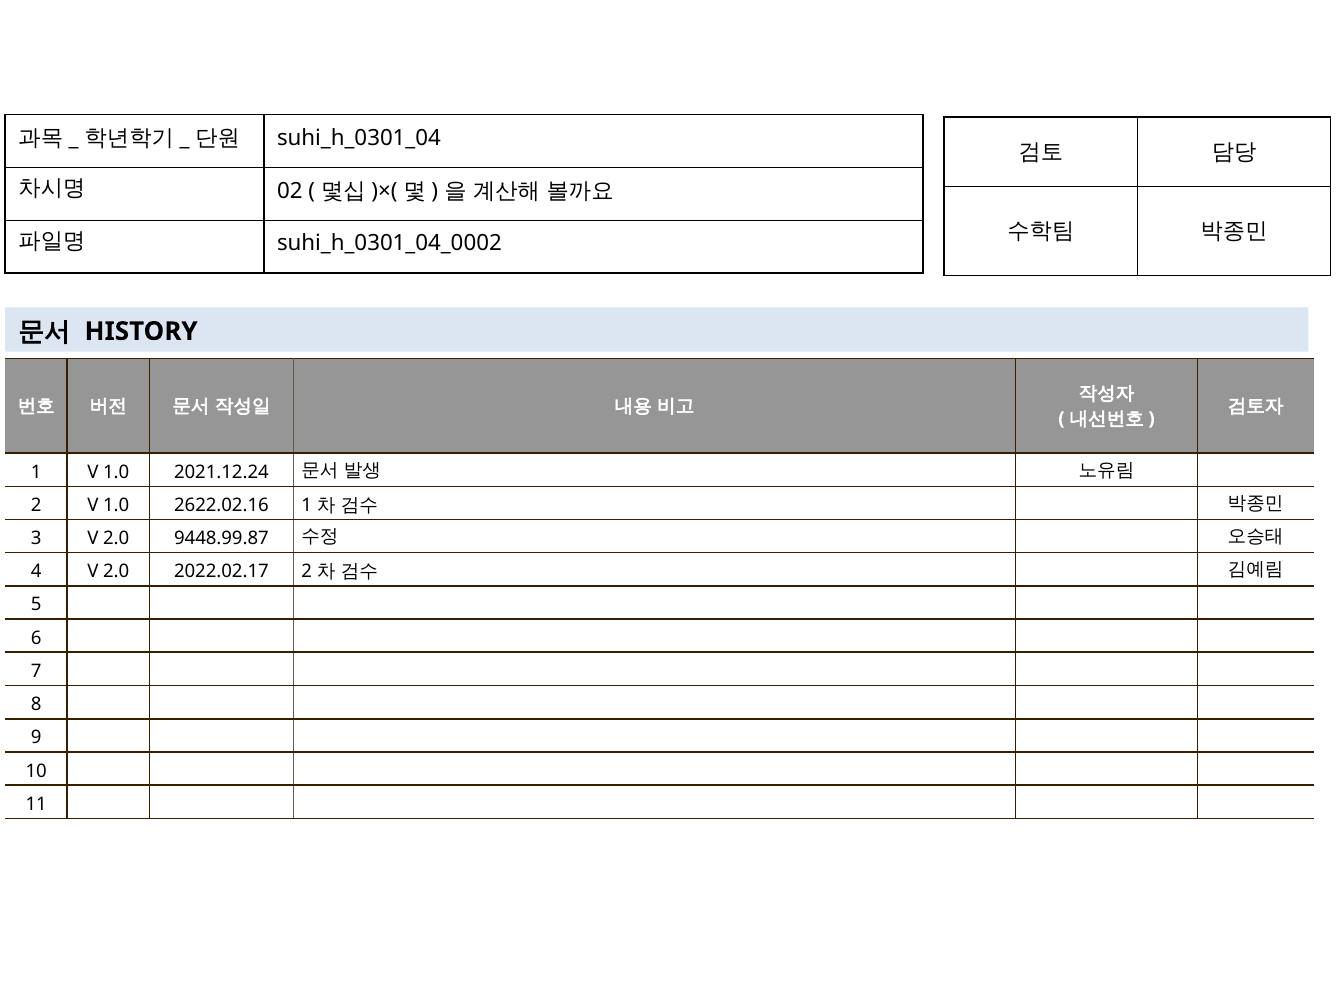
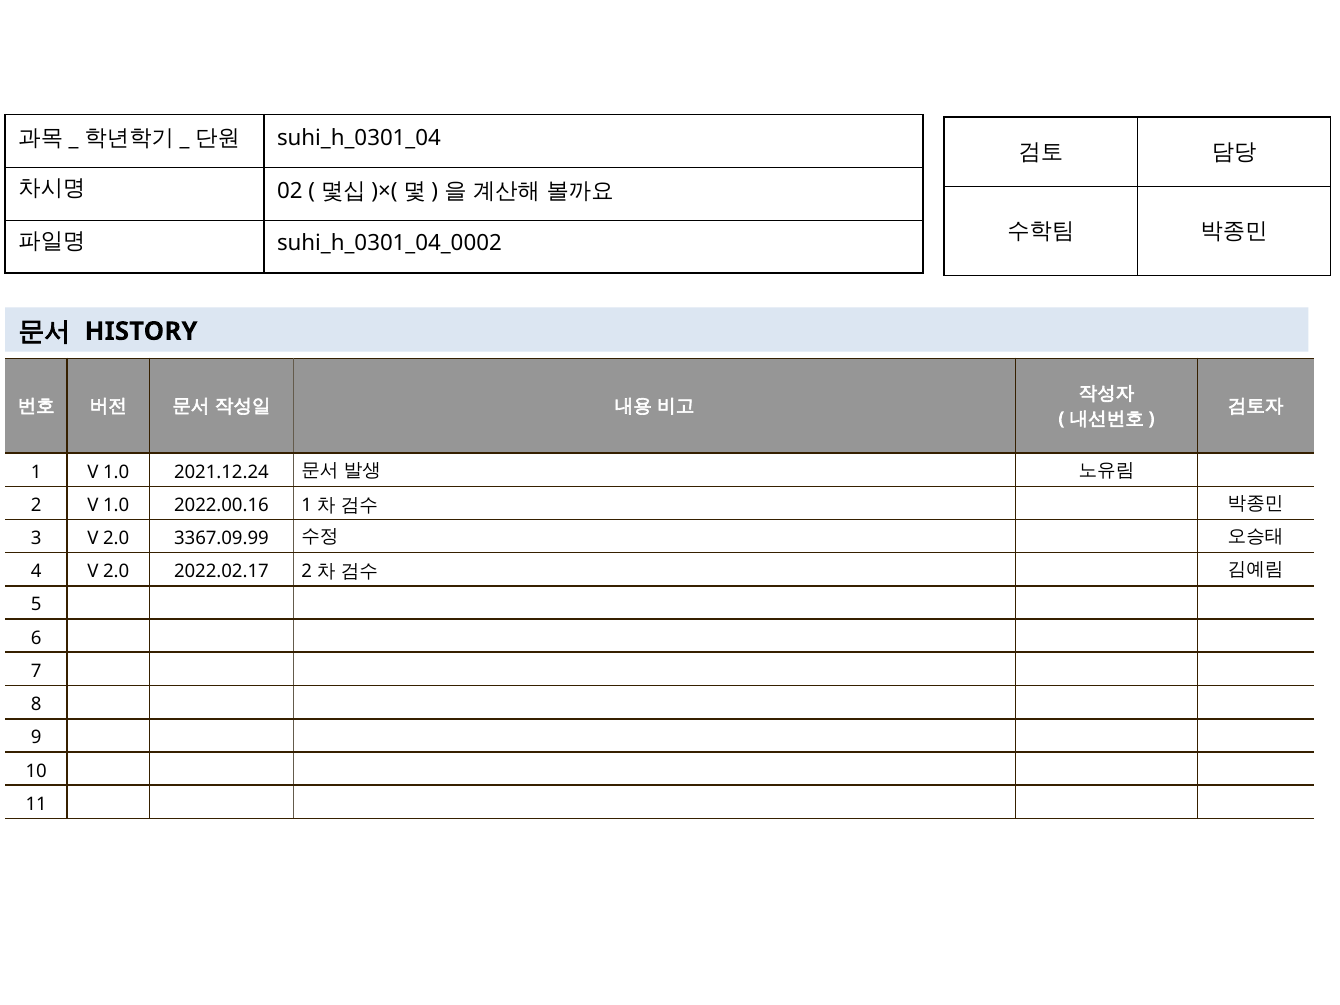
2622.02.16: 2622.02.16 -> 2022.00.16 (221, 506)
9448.99.87: 9448.99.87 -> 3367.09.99 (221, 539)
